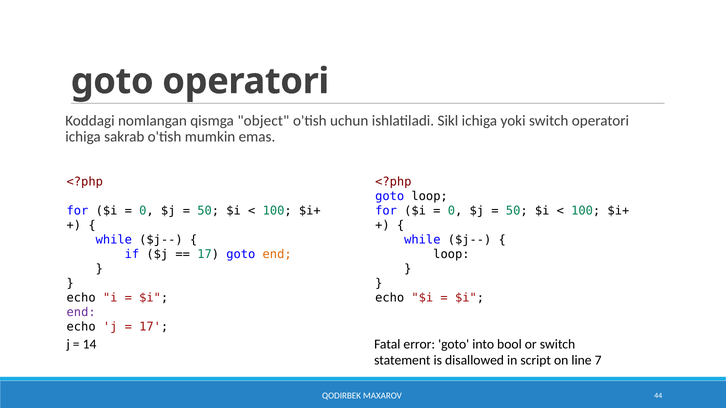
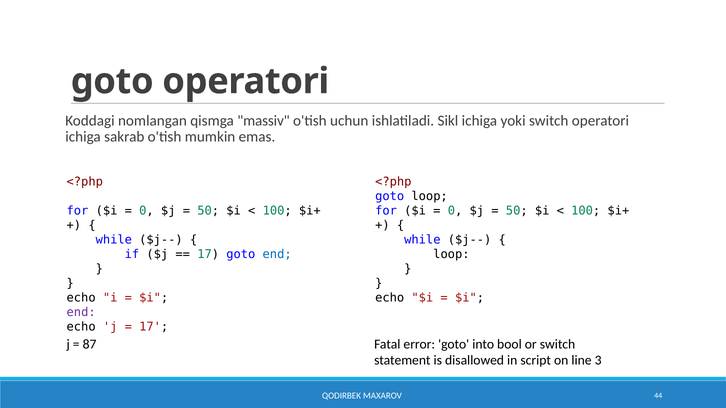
object: object -> massiv (264, 121)
end colour: orange -> blue (277, 254)
14: 14 -> 87 (90, 344)
7: 7 -> 3 (598, 361)
